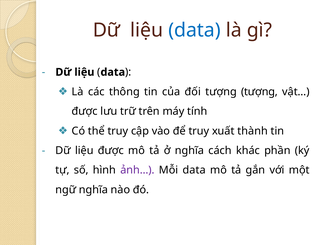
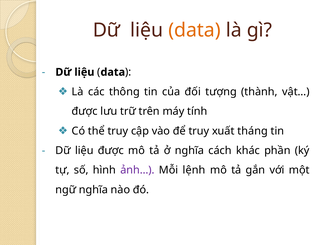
data colour: blue -> orange (195, 30)
tượng tượng: tượng -> thành (259, 92)
thành: thành -> tháng (253, 131)
Mỗi data: data -> lệnh (194, 170)
